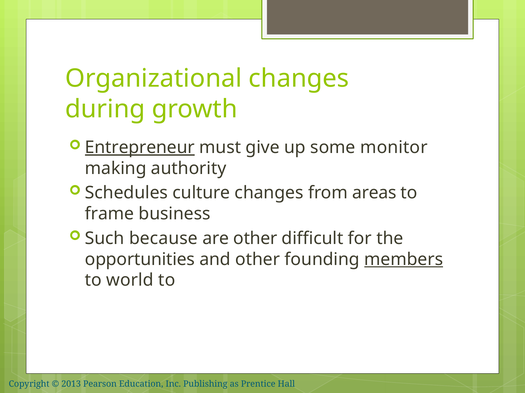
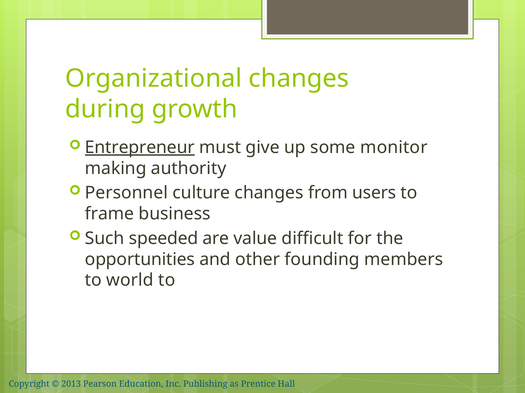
Schedules: Schedules -> Personnel (126, 193)
areas: areas -> users (374, 193)
because: because -> speeded (164, 239)
are other: other -> value (255, 239)
members underline: present -> none (404, 260)
